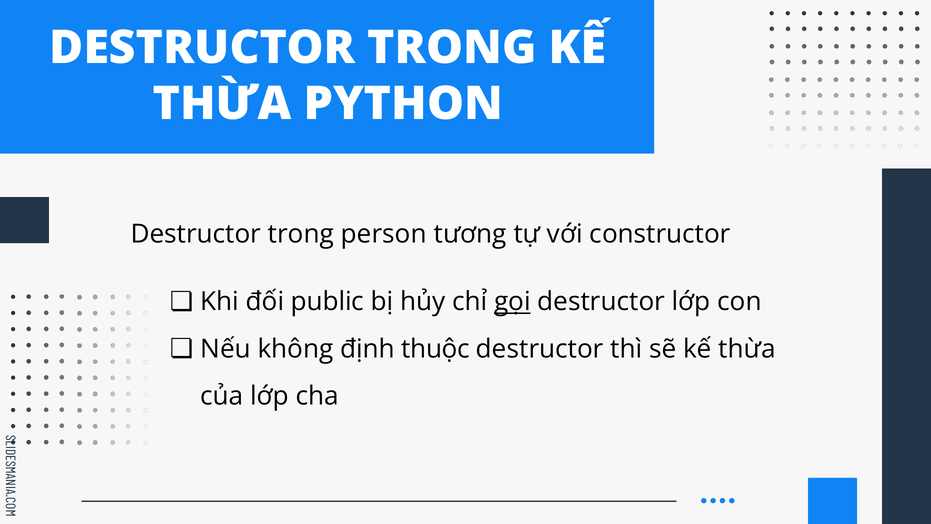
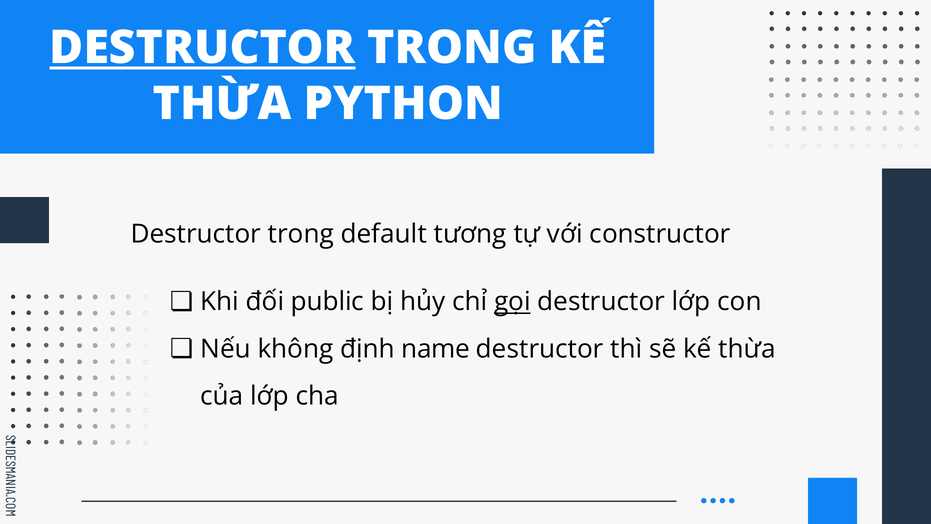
DESTRUCTOR underline: none -> present (202, 48)
person: person -> default (384, 234)
thuộc: thuộc -> name (436, 349)
